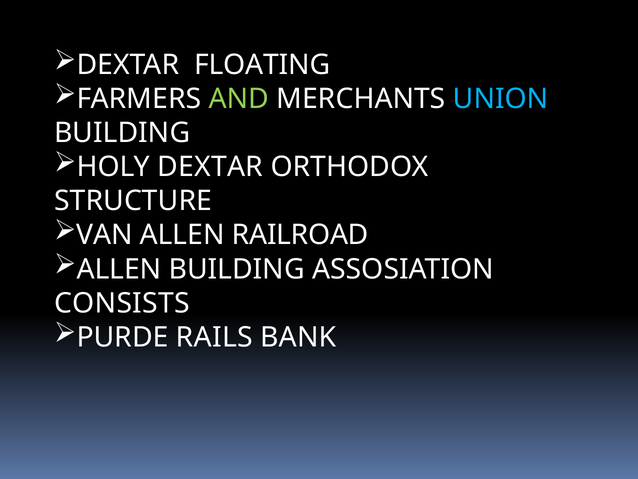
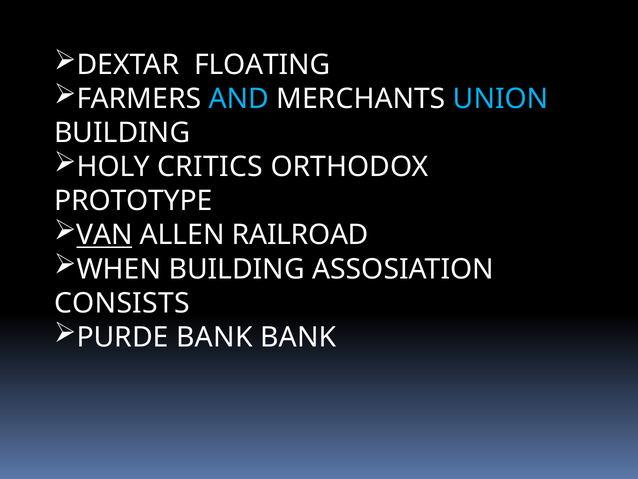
AND colour: light green -> light blue (239, 99)
HOLY DEXTAR: DEXTAR -> CRITICS (210, 167)
STRUCTURE: STRUCTURE -> PROTOTYPE (133, 201)
VAN underline: none -> present (105, 235)
ALLEN: ALLEN -> WHEN (119, 269)
PURDE RAILS: RAILS -> BANK (214, 337)
